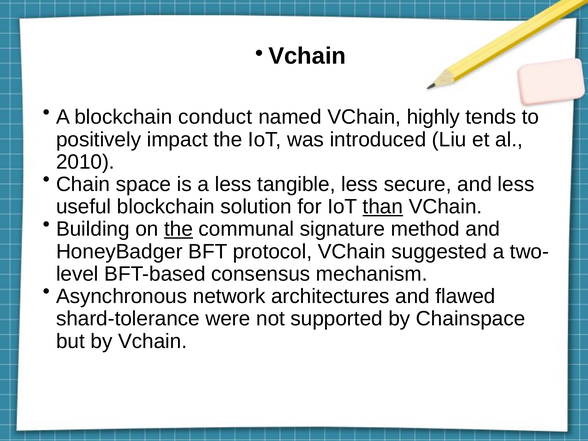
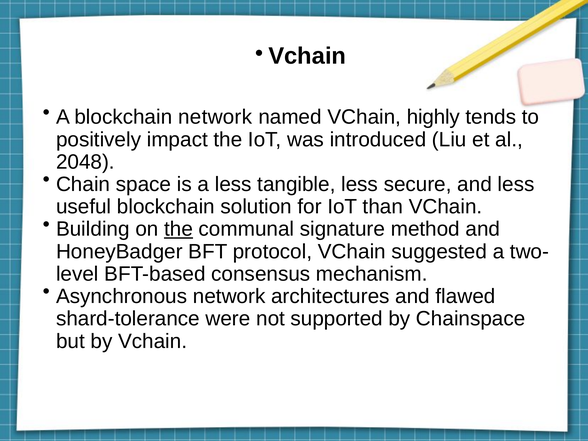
blockchain conduct: conduct -> network (215, 117)
2010: 2010 -> 2048 (85, 162)
than underline: present -> none (383, 207)
